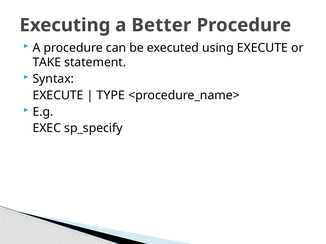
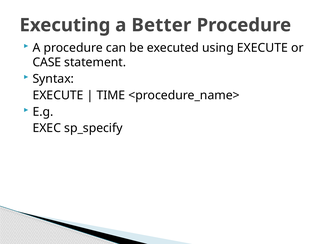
TAKE: TAKE -> CASE (47, 63)
TYPE: TYPE -> TIME (111, 95)
